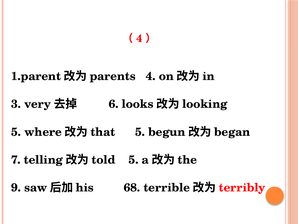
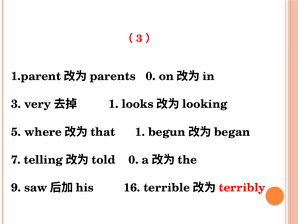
4: 4 -> 3 (139, 39)
4: 4 -> 0 (151, 76)
6: 6 -> 1 (114, 104)
5: 5 -> 1 (140, 132)
5: 5 -> 0 (134, 159)
68: 68 -> 16 (132, 187)
